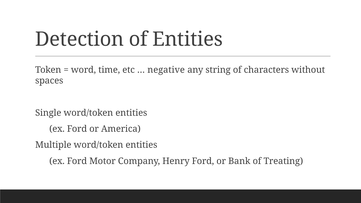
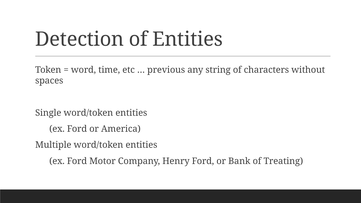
negative: negative -> previous (166, 70)
